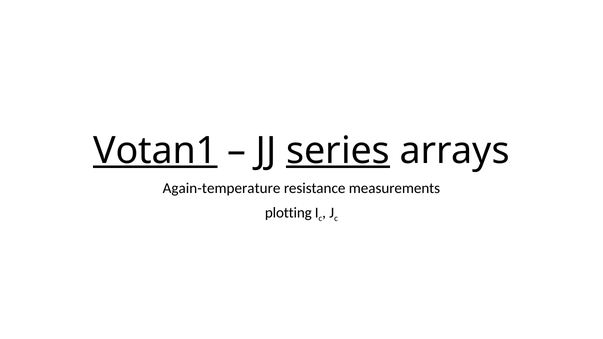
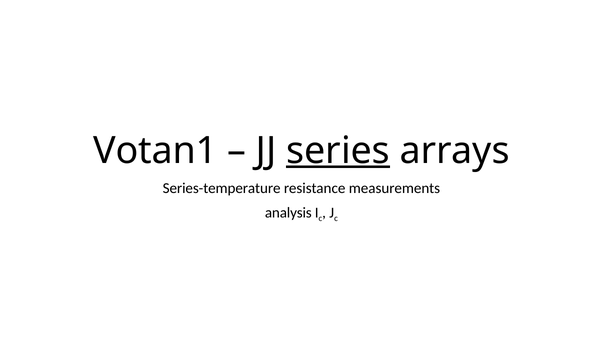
Votan1 underline: present -> none (155, 151)
Again-temperature: Again-temperature -> Series-temperature (222, 188)
plotting: plotting -> analysis (288, 213)
